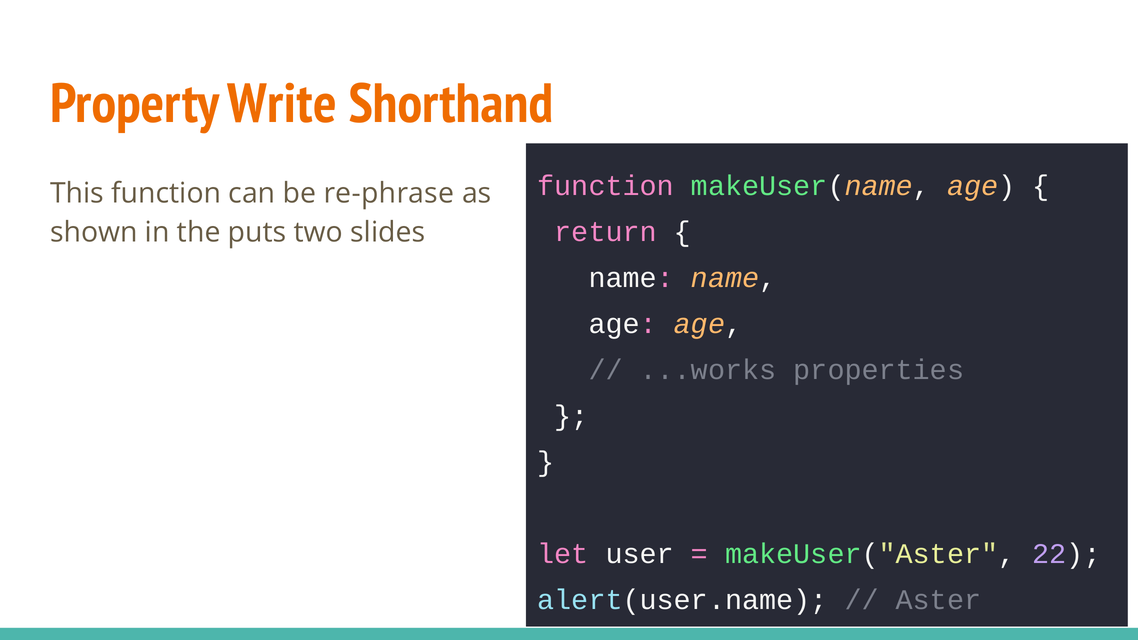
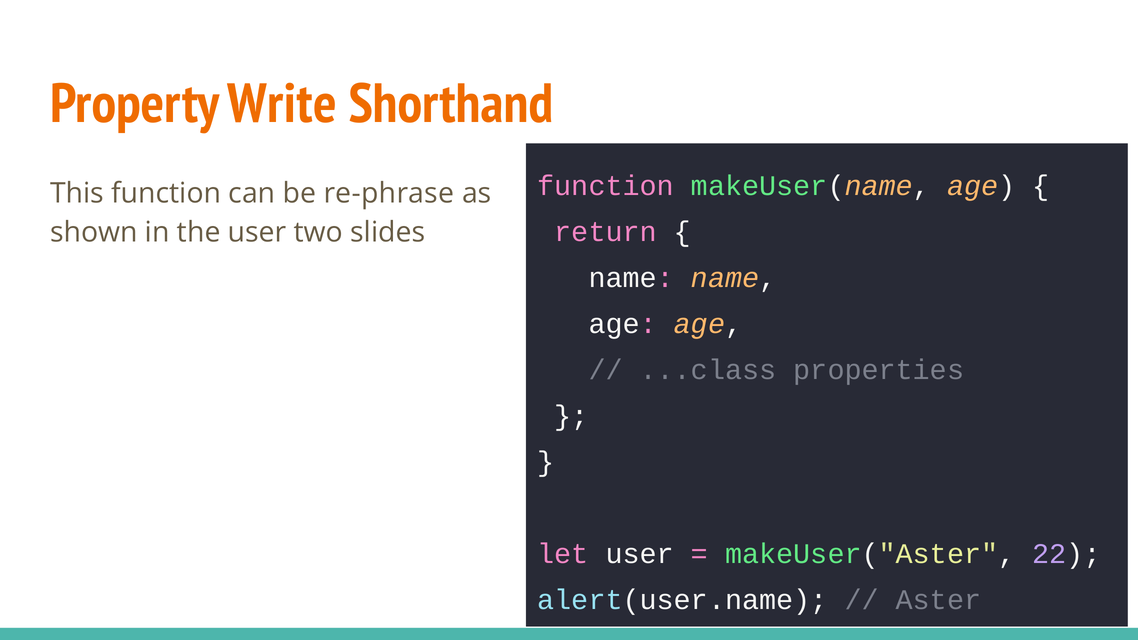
the puts: puts -> user (257, 232)
...works: ...works -> ...class (708, 370)
